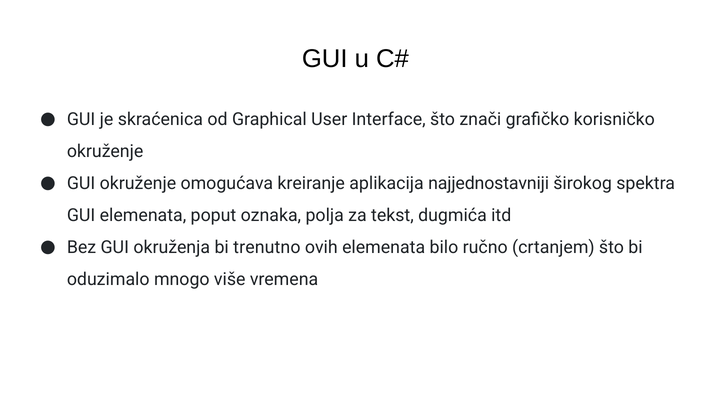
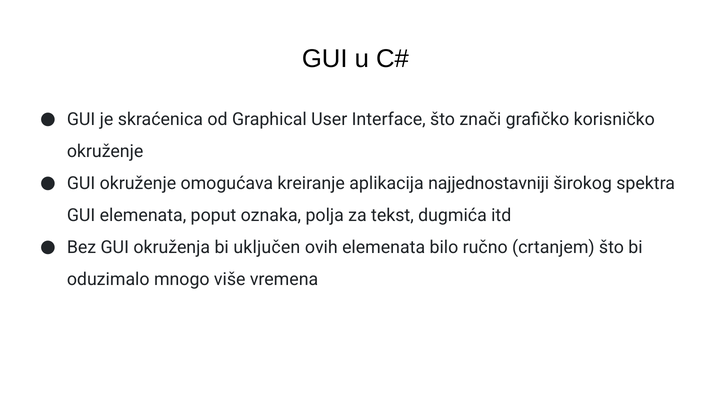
trenutno: trenutno -> uključen (267, 247)
